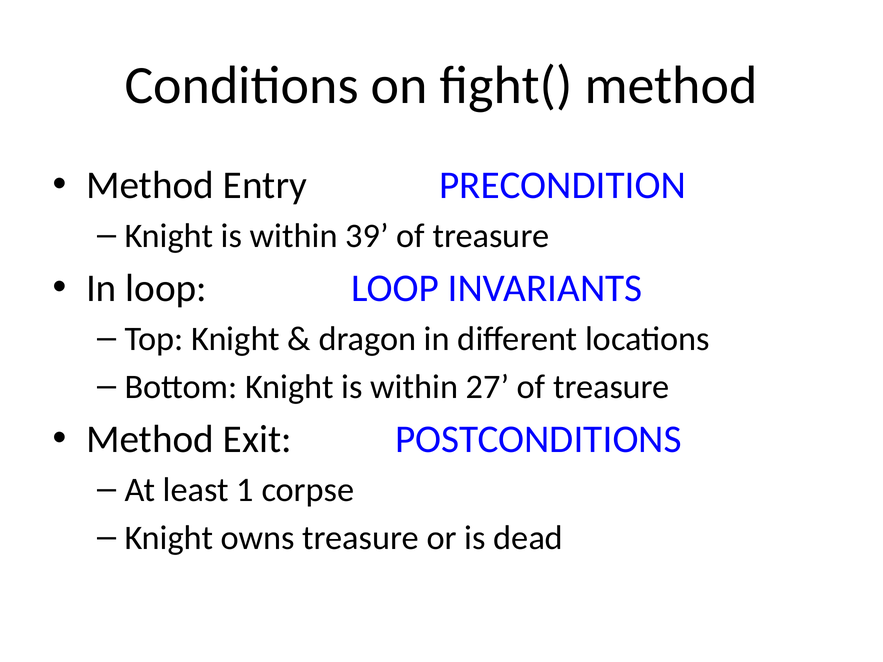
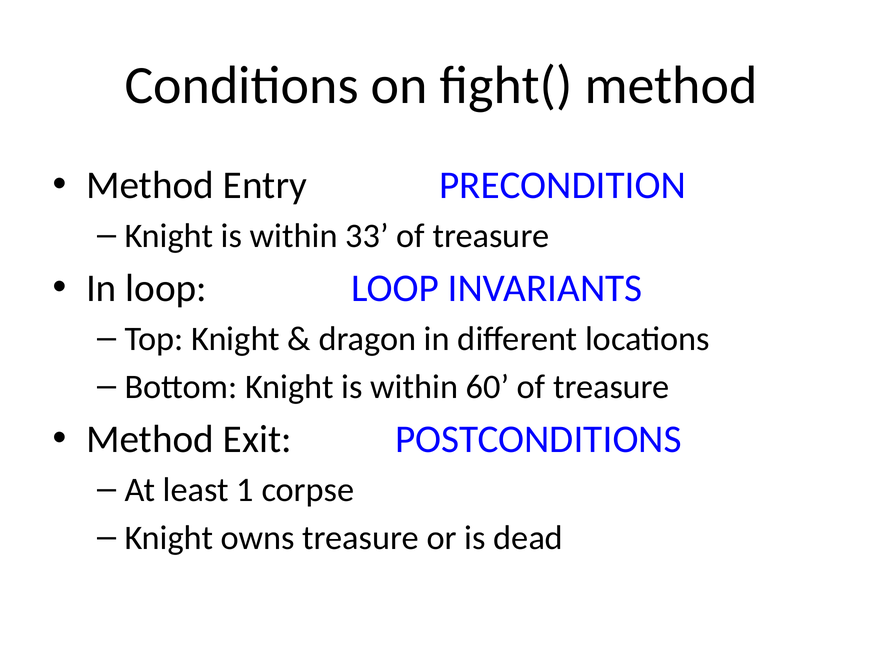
39: 39 -> 33 (367, 236)
27: 27 -> 60 (487, 387)
